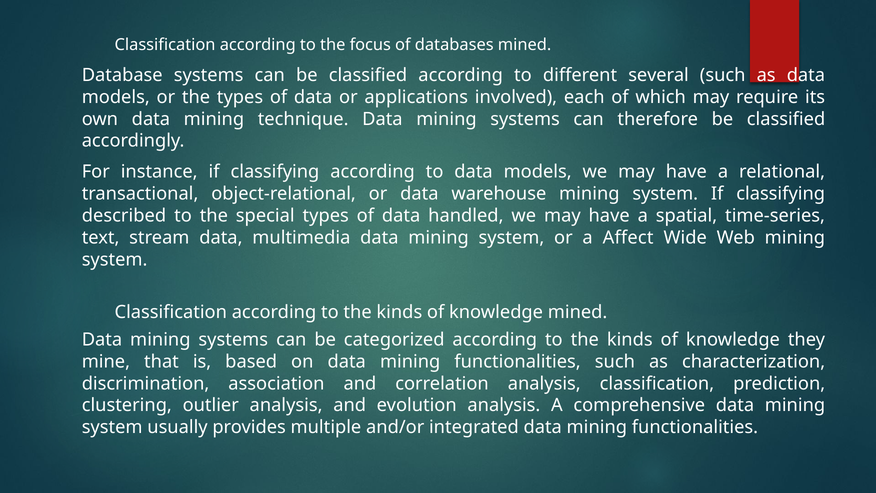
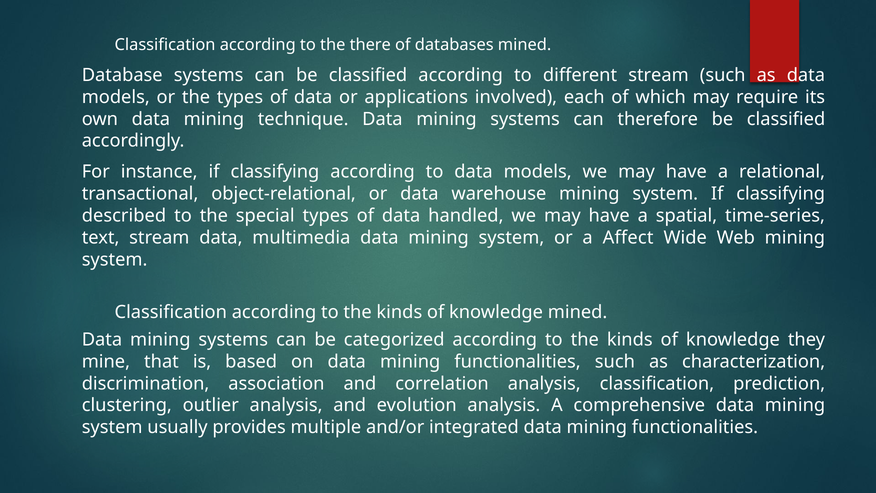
focus: focus -> there (370, 45)
different several: several -> stream (659, 75)
